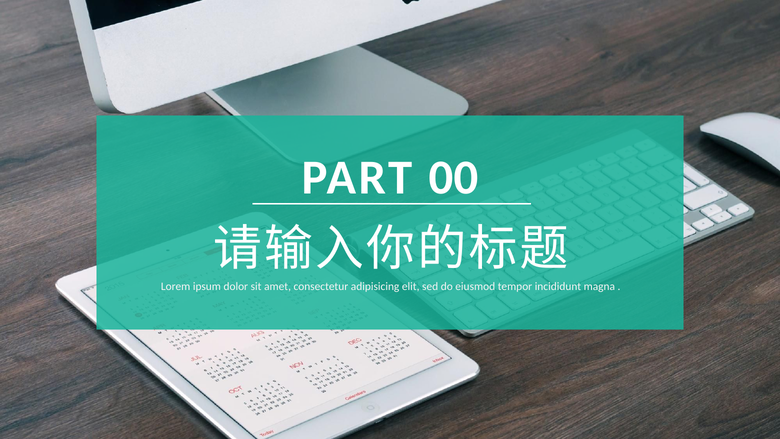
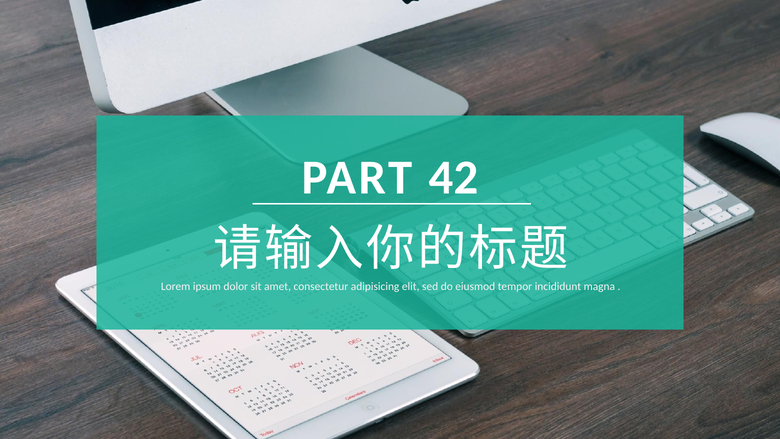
00: 00 -> 42 (454, 178)
